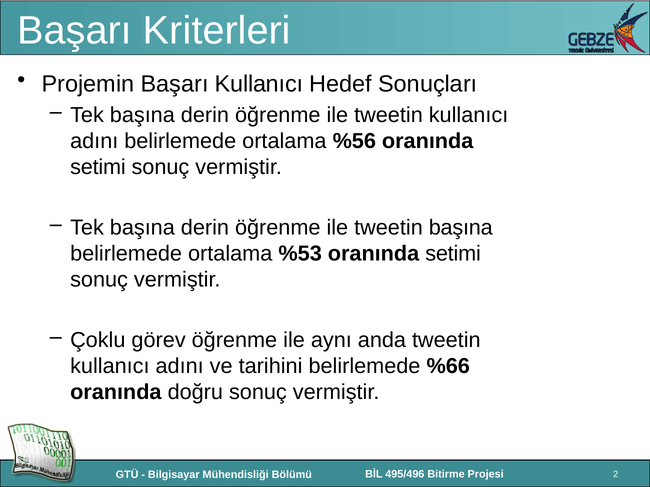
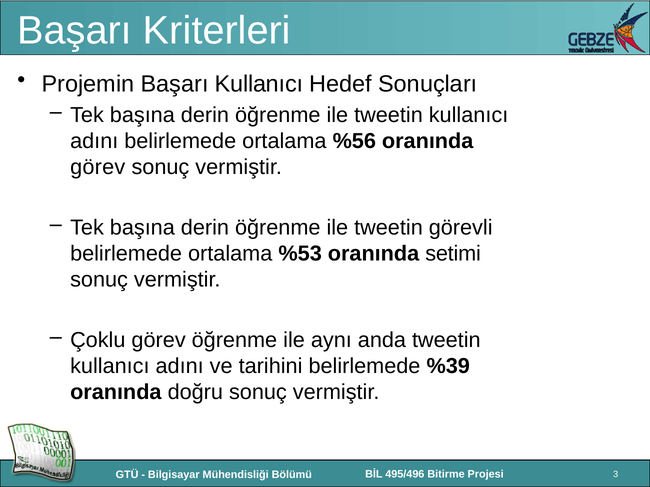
setimi: setimi -> görev (98, 167)
tweetin başına: başına -> görevli (461, 228)
%66: %66 -> %39 (448, 367)
2: 2 -> 3 (616, 475)
